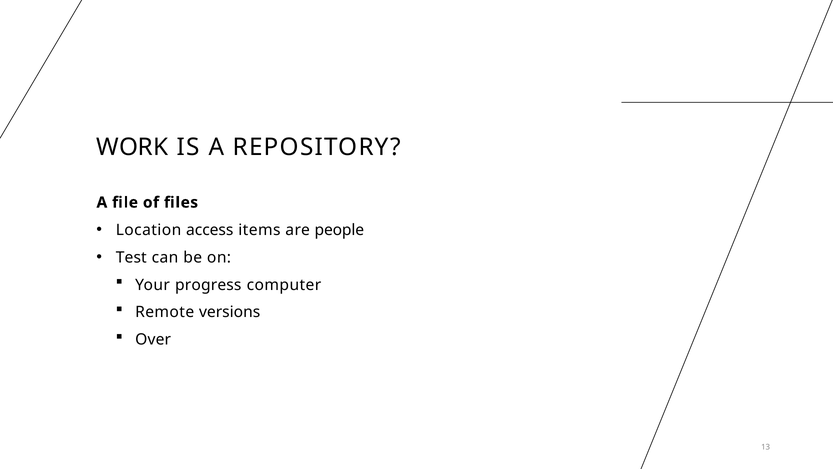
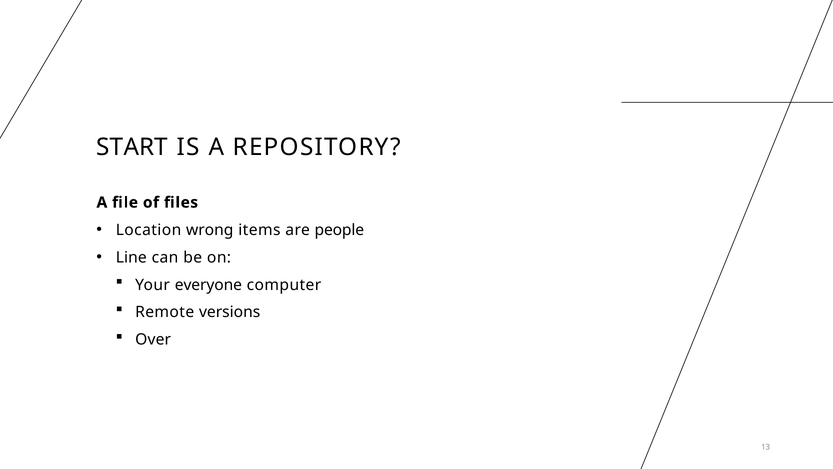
WORK: WORK -> START (132, 147)
access: access -> wrong (210, 230)
Test: Test -> Line (131, 257)
progress: progress -> everyone (208, 285)
